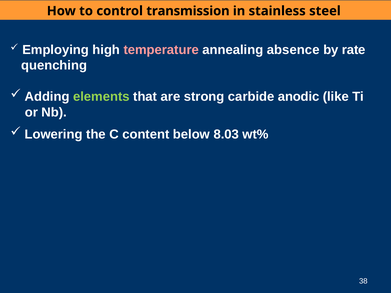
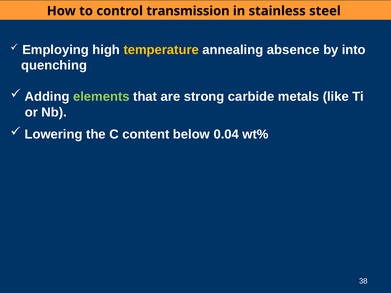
temperature colour: pink -> yellow (161, 50)
rate: rate -> into (354, 50)
anodic: anodic -> metals (299, 97)
8.03: 8.03 -> 0.04 (226, 134)
